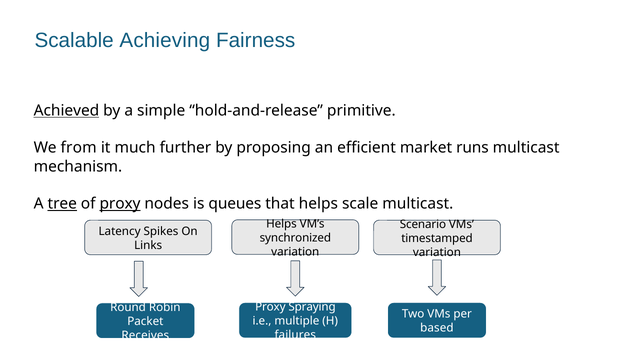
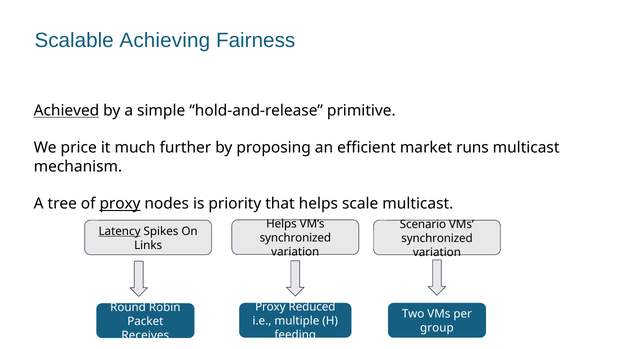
from: from -> price (79, 148)
tree underline: present -> none (62, 203)
queues: queues -> priority (235, 203)
Latency underline: none -> present (120, 231)
timestamped: timestamped -> synchronized (437, 238)
Spraying: Spraying -> Reduced (312, 307)
based: based -> group (437, 328)
failures: failures -> feeding (295, 335)
